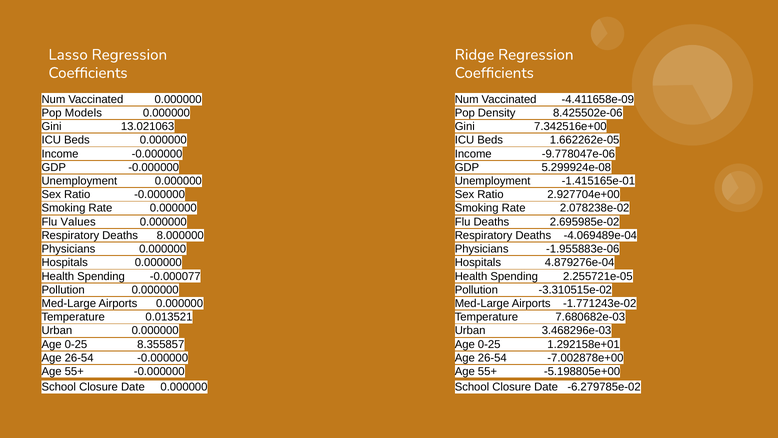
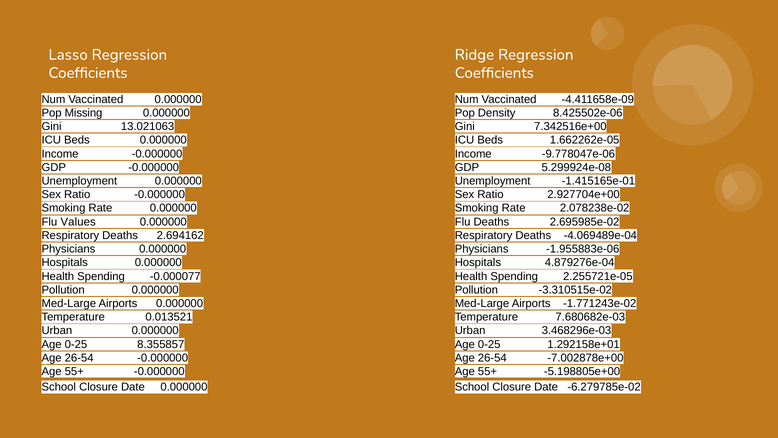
Models: Models -> Missing (84, 113)
8.000000: 8.000000 -> 2.694162 (180, 235)
